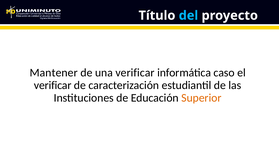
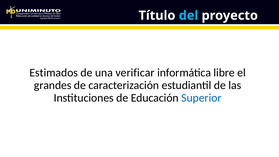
Mantener: Mantener -> Estimados (54, 73)
caso: caso -> libre (224, 73)
verificar: verificar -> grandes (53, 85)
Superior colour: orange -> blue (201, 98)
